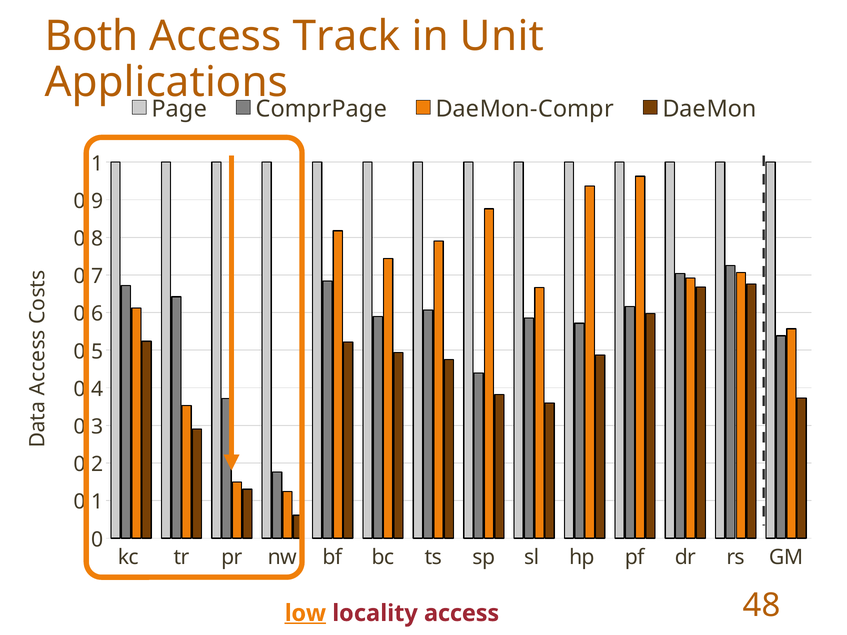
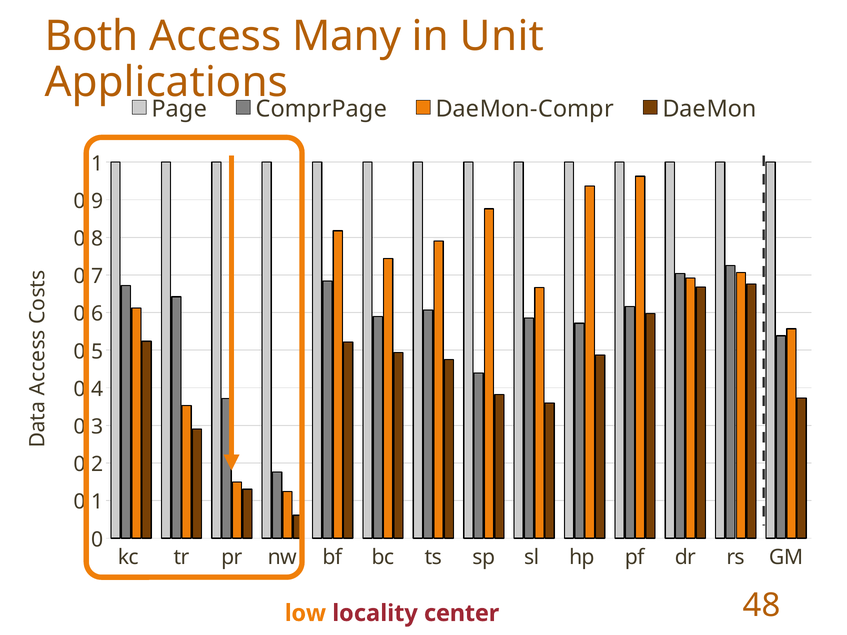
Track: Track -> Many (347, 36)
low underline: present -> none (305, 614)
locality access: access -> center (462, 614)
